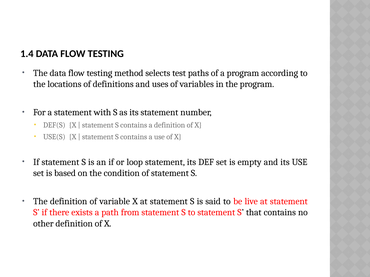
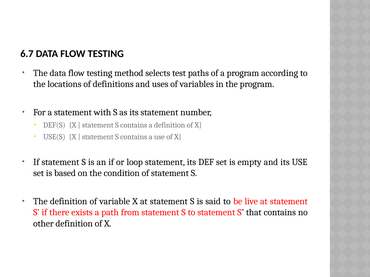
1.4: 1.4 -> 6.7 (27, 54)
